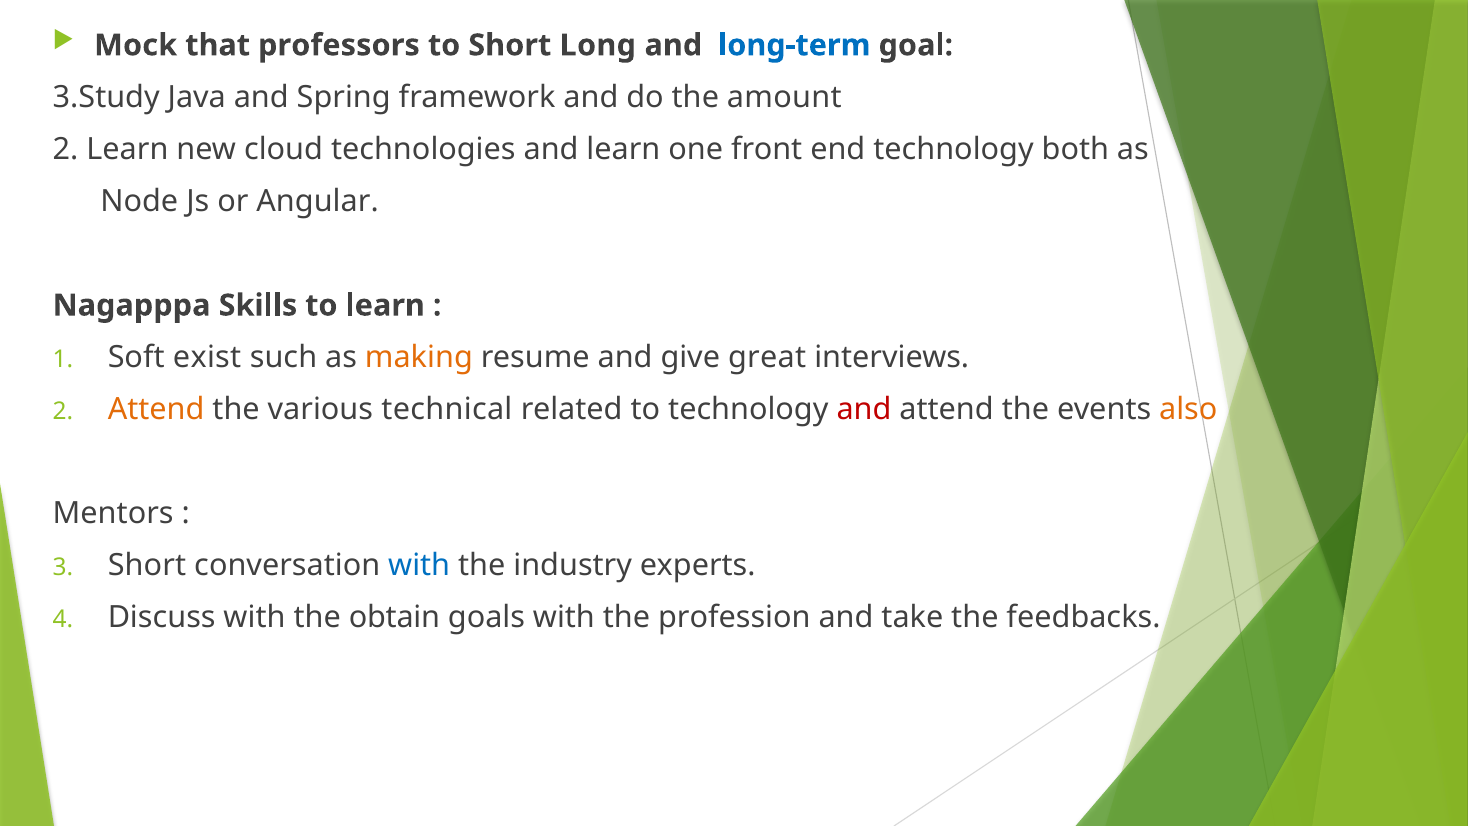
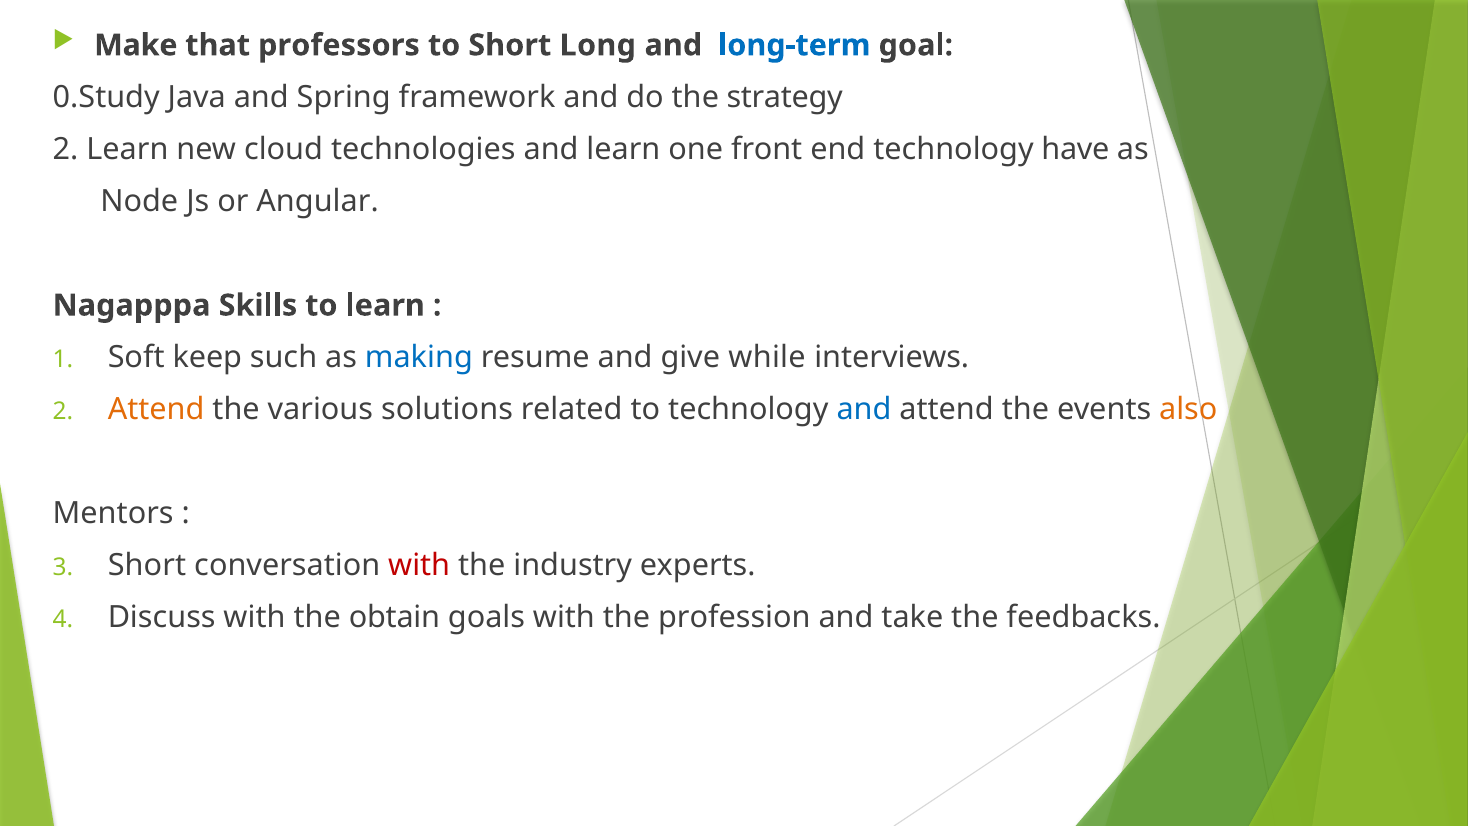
Mock: Mock -> Make (136, 45)
3.Study: 3.Study -> 0.Study (106, 97)
amount: amount -> strategy (785, 97)
both: both -> have (1075, 149)
exist: exist -> keep (207, 357)
making colour: orange -> blue (419, 357)
great: great -> while (767, 357)
technical: technical -> solutions (447, 409)
and colour: red -> blue (864, 409)
with colour: blue -> red (419, 565)
